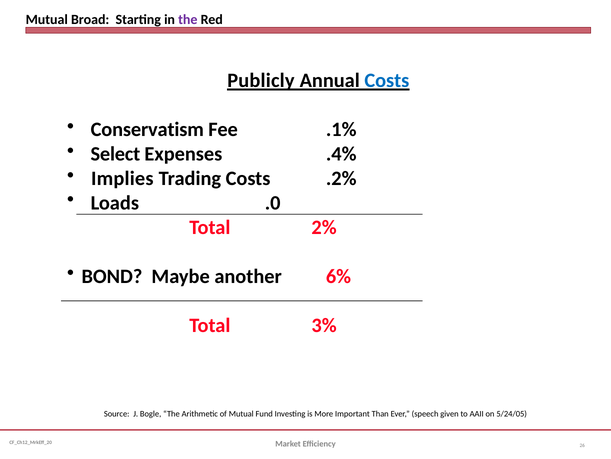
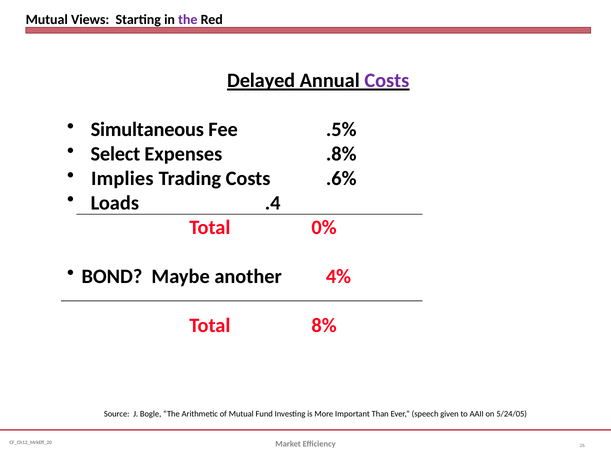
Broad: Broad -> Views (90, 20)
Publicly: Publicly -> Delayed (261, 81)
Costs colour: blue -> purple (387, 81)
Conservatism: Conservatism -> Simultaneous (147, 129)
.1%: .1% -> .5% (341, 129)
.4%: .4% -> .8% (341, 154)
.2%: .2% -> .6% (341, 178)
.0: .0 -> .4 (273, 203)
2%: 2% -> 0% (324, 227)
6%: 6% -> 4% (339, 276)
3%: 3% -> 8% (324, 325)
